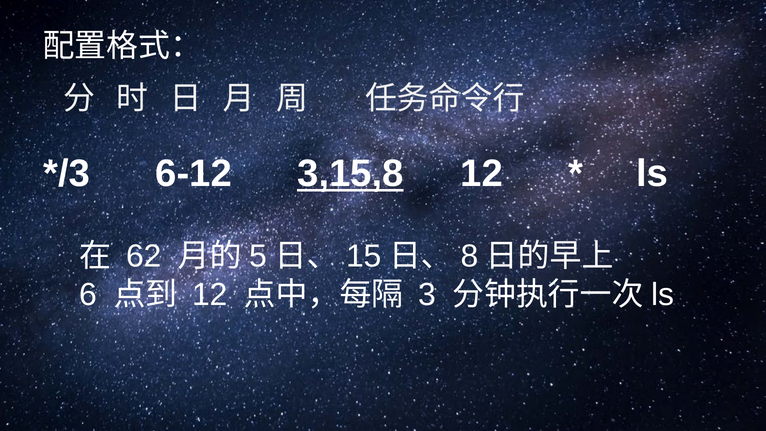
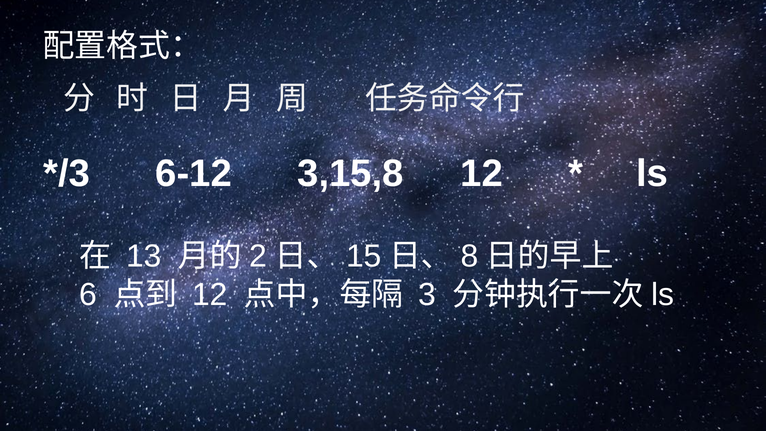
3,15,8 underline: present -> none (350, 174)
62: 62 -> 13 (144, 256)
5: 5 -> 2 (258, 256)
